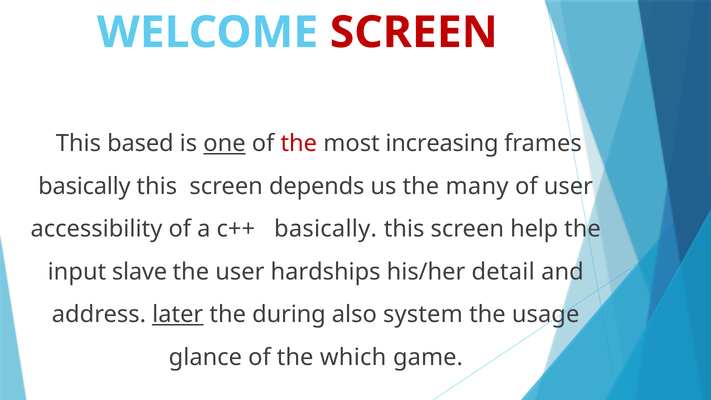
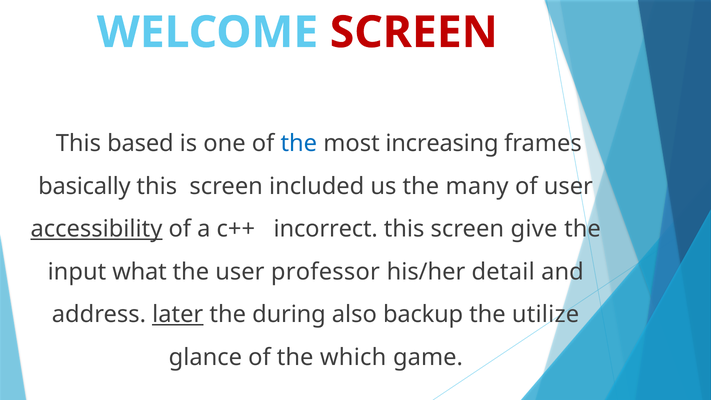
one underline: present -> none (225, 144)
the colour: red -> blue (299, 144)
depends: depends -> included (317, 186)
accessibility underline: none -> present (96, 229)
c++ basically: basically -> incorrect (326, 229)
help: help -> give (534, 229)
slave: slave -> what (140, 272)
hardships: hardships -> professor (325, 272)
system: system -> backup (423, 314)
usage: usage -> utilize (546, 314)
